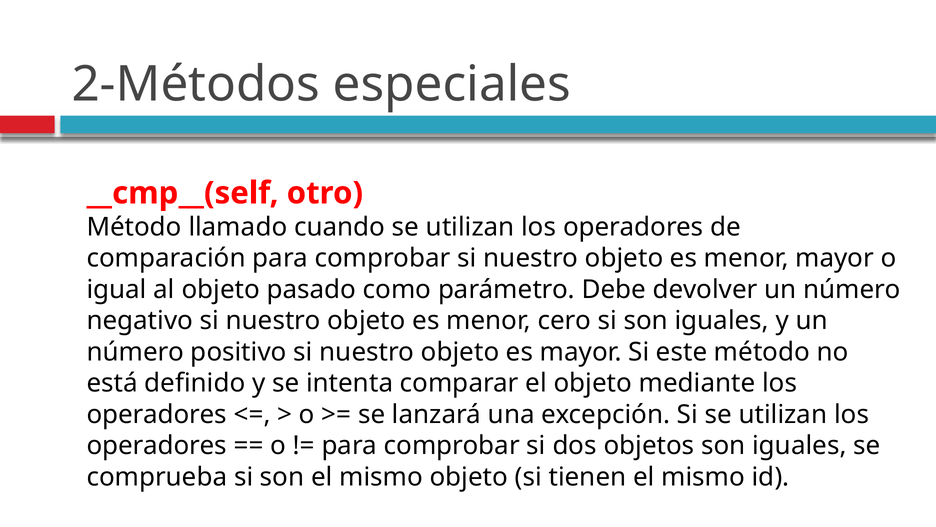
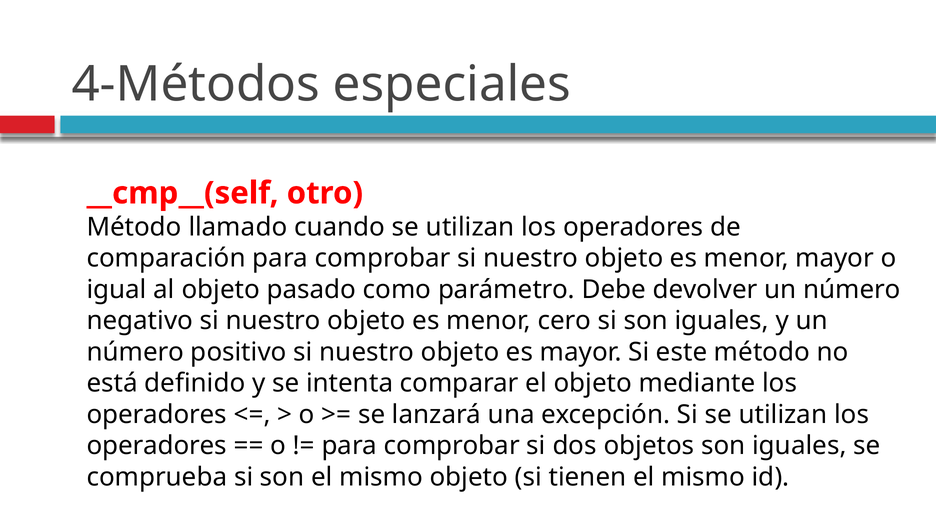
2-Métodos: 2-Métodos -> 4-Métodos (196, 84)
